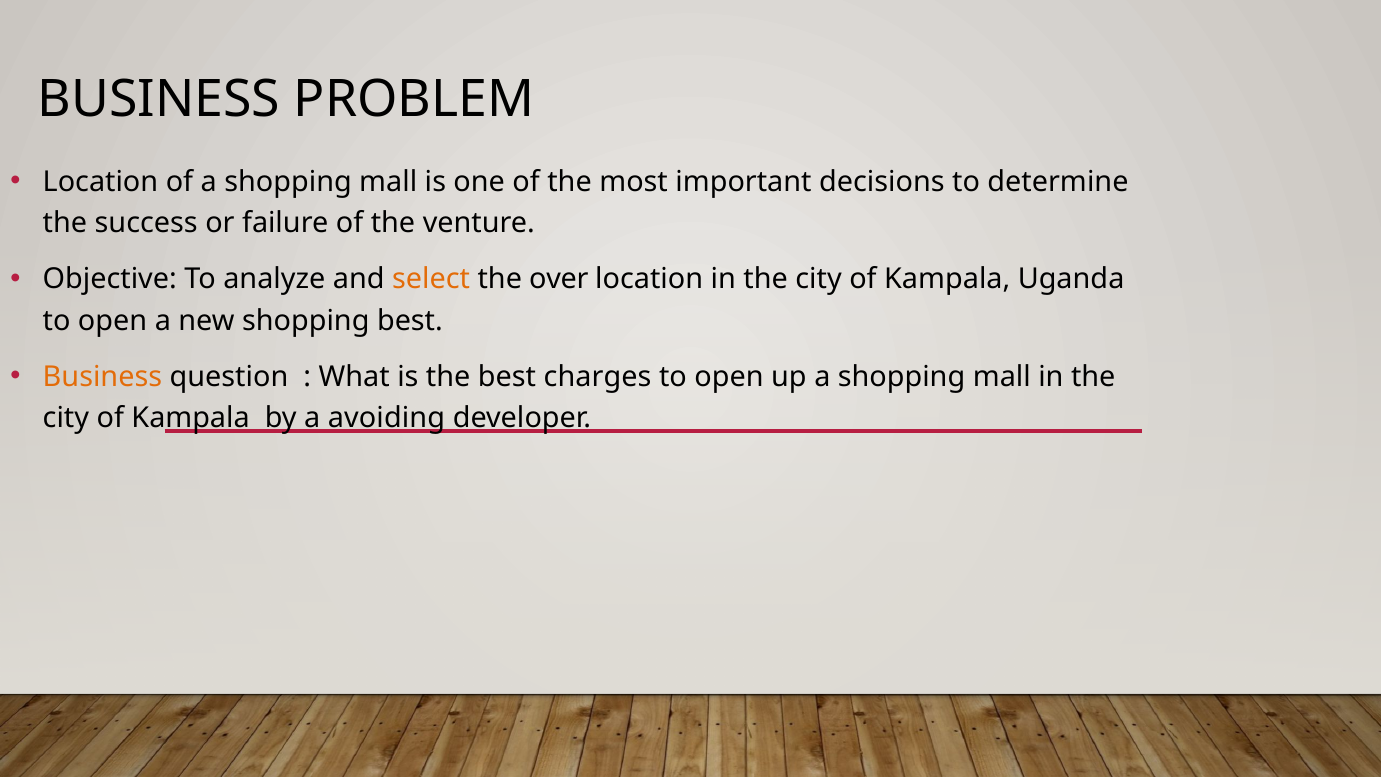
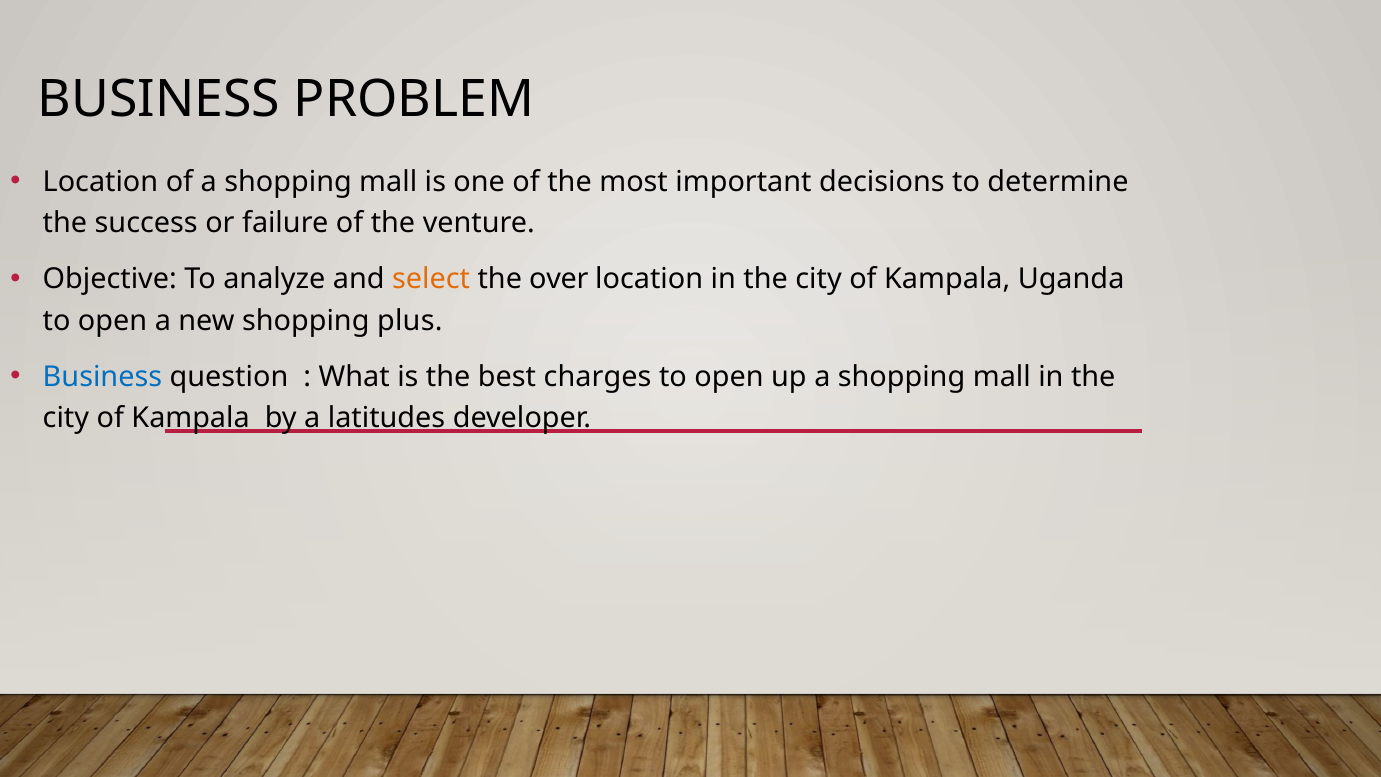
shopping best: best -> plus (410, 321)
Business colour: orange -> blue (102, 376)
avoiding: avoiding -> latitudes (387, 418)
